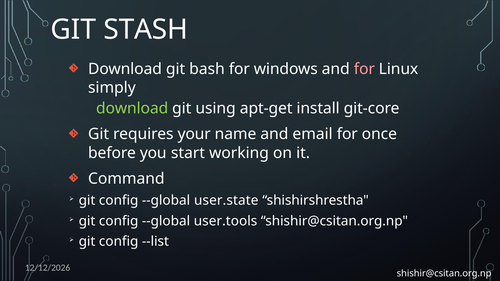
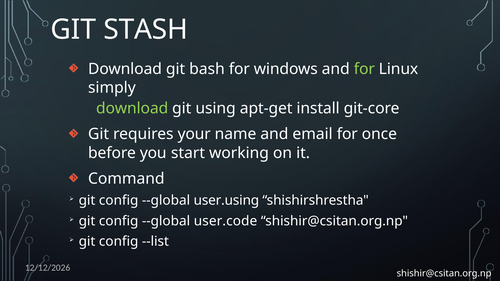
for colour: pink -> light green (364, 69)
user.state: user.state -> user.using (226, 201)
user.tools: user.tools -> user.code (226, 221)
